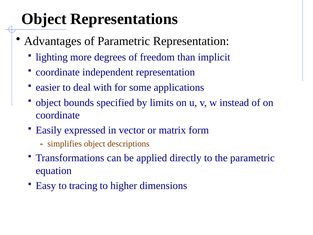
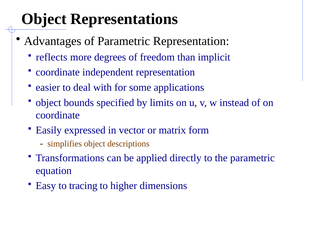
lighting: lighting -> reflects (52, 57)
